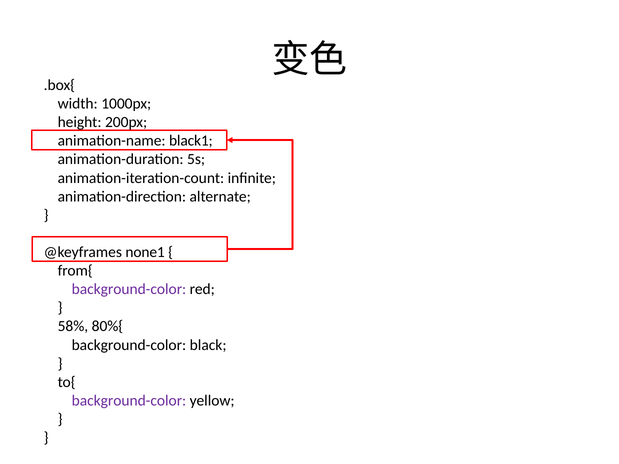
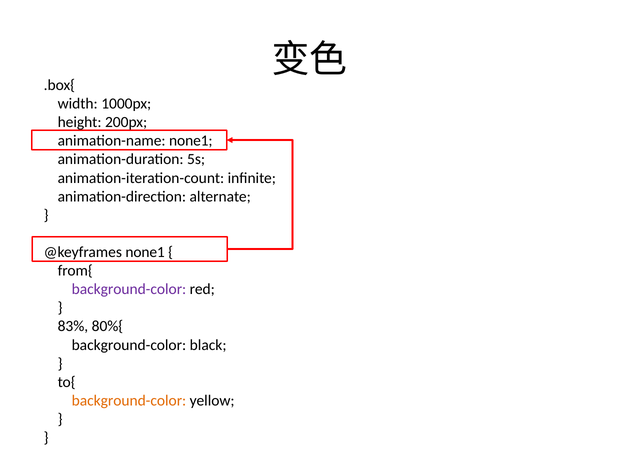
animation-name black1: black1 -> none1 (191, 141)
58%: 58% -> 83% (73, 327)
background-color colour: purple -> orange (129, 401)
